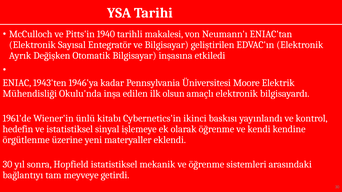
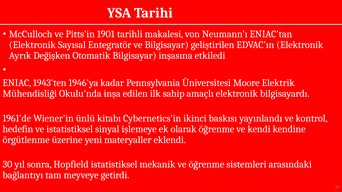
1940: 1940 -> 1901 (106, 34)
olsun: olsun -> sahip (174, 94)
